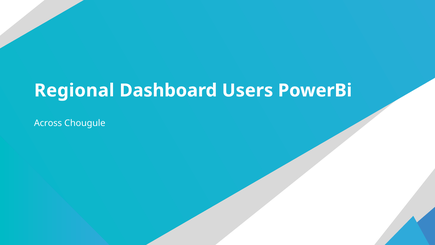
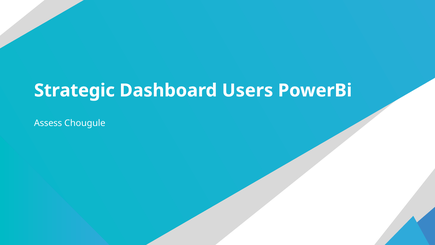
Regional: Regional -> Strategic (74, 90)
Across: Across -> Assess (48, 123)
